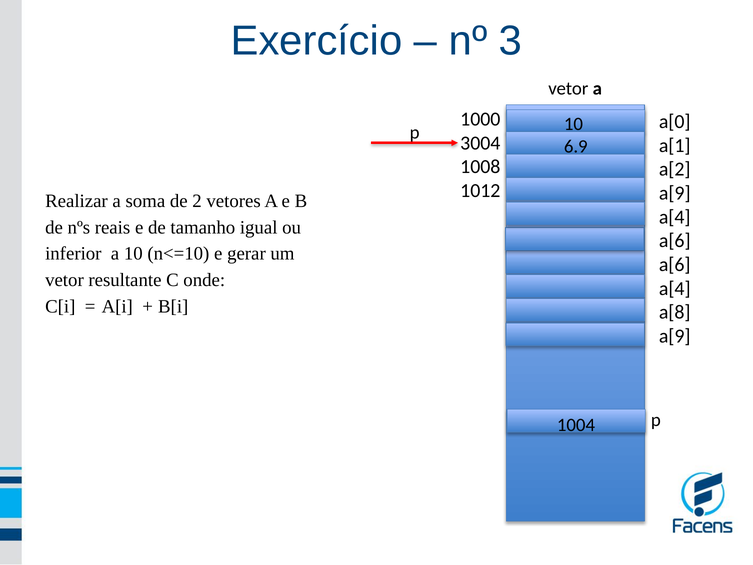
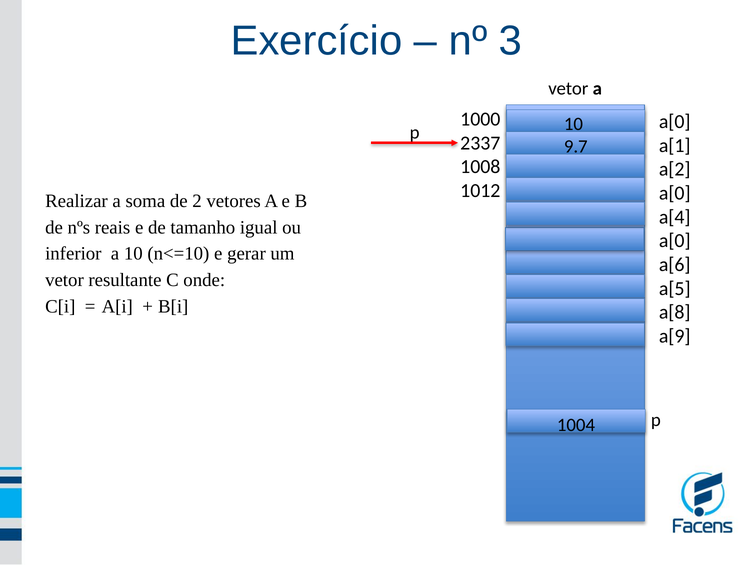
3004: 3004 -> 2337 (480, 143)
6.9: 6.9 -> 9.7 (576, 146)
a[9: a[9 -> a[0 (675, 193)
a[6: a[6 -> a[0 (675, 241)
a[4: a[4 -> a[5 (675, 288)
